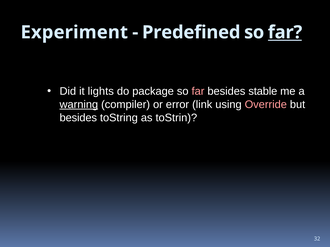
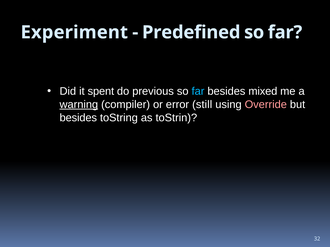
far underline: present -> none (285, 32)
lights: lights -> spent (101, 91)
package: package -> previous (153, 91)
far colour: pink -> light blue (198, 91)
stable: stable -> mixed (263, 91)
link: link -> still (202, 105)
